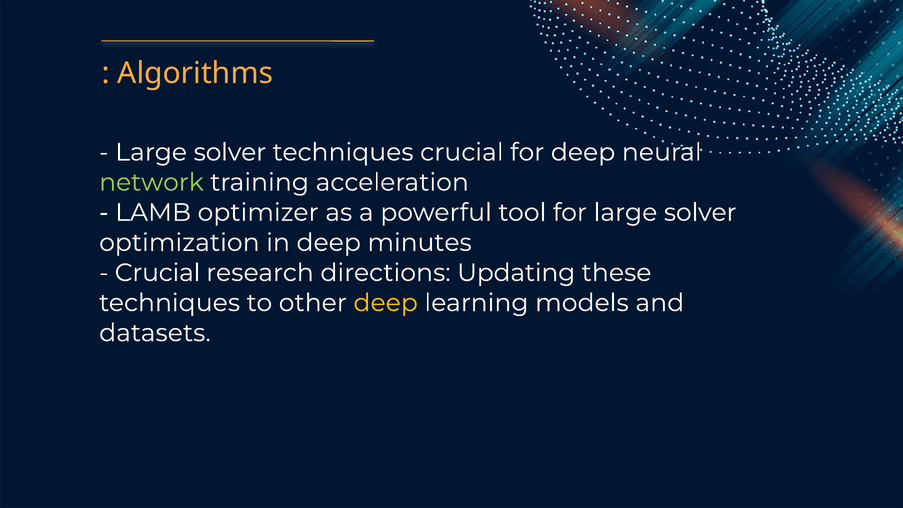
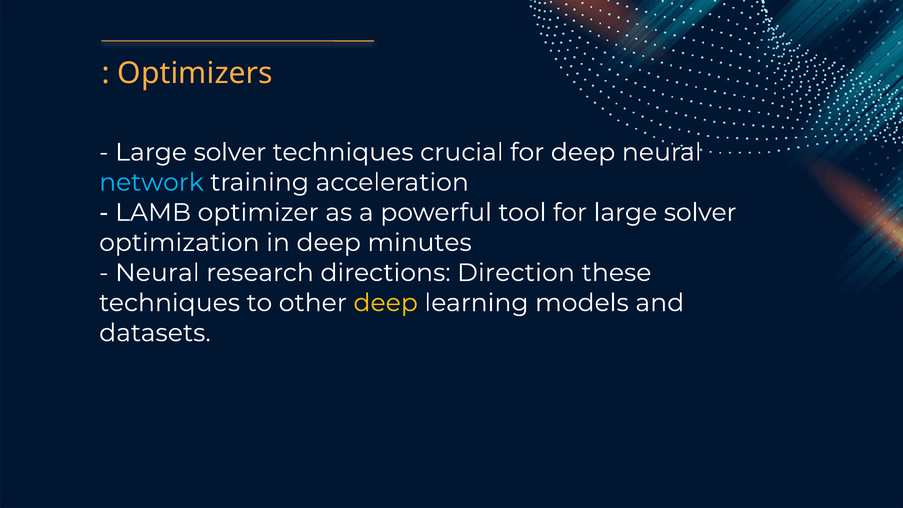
Algorithms: Algorithms -> Optimizers (195, 73)
network colour: light green -> light blue (151, 182)
Crucial: Crucial -> Neural (157, 273)
Updating: Updating -> Direction (516, 273)
